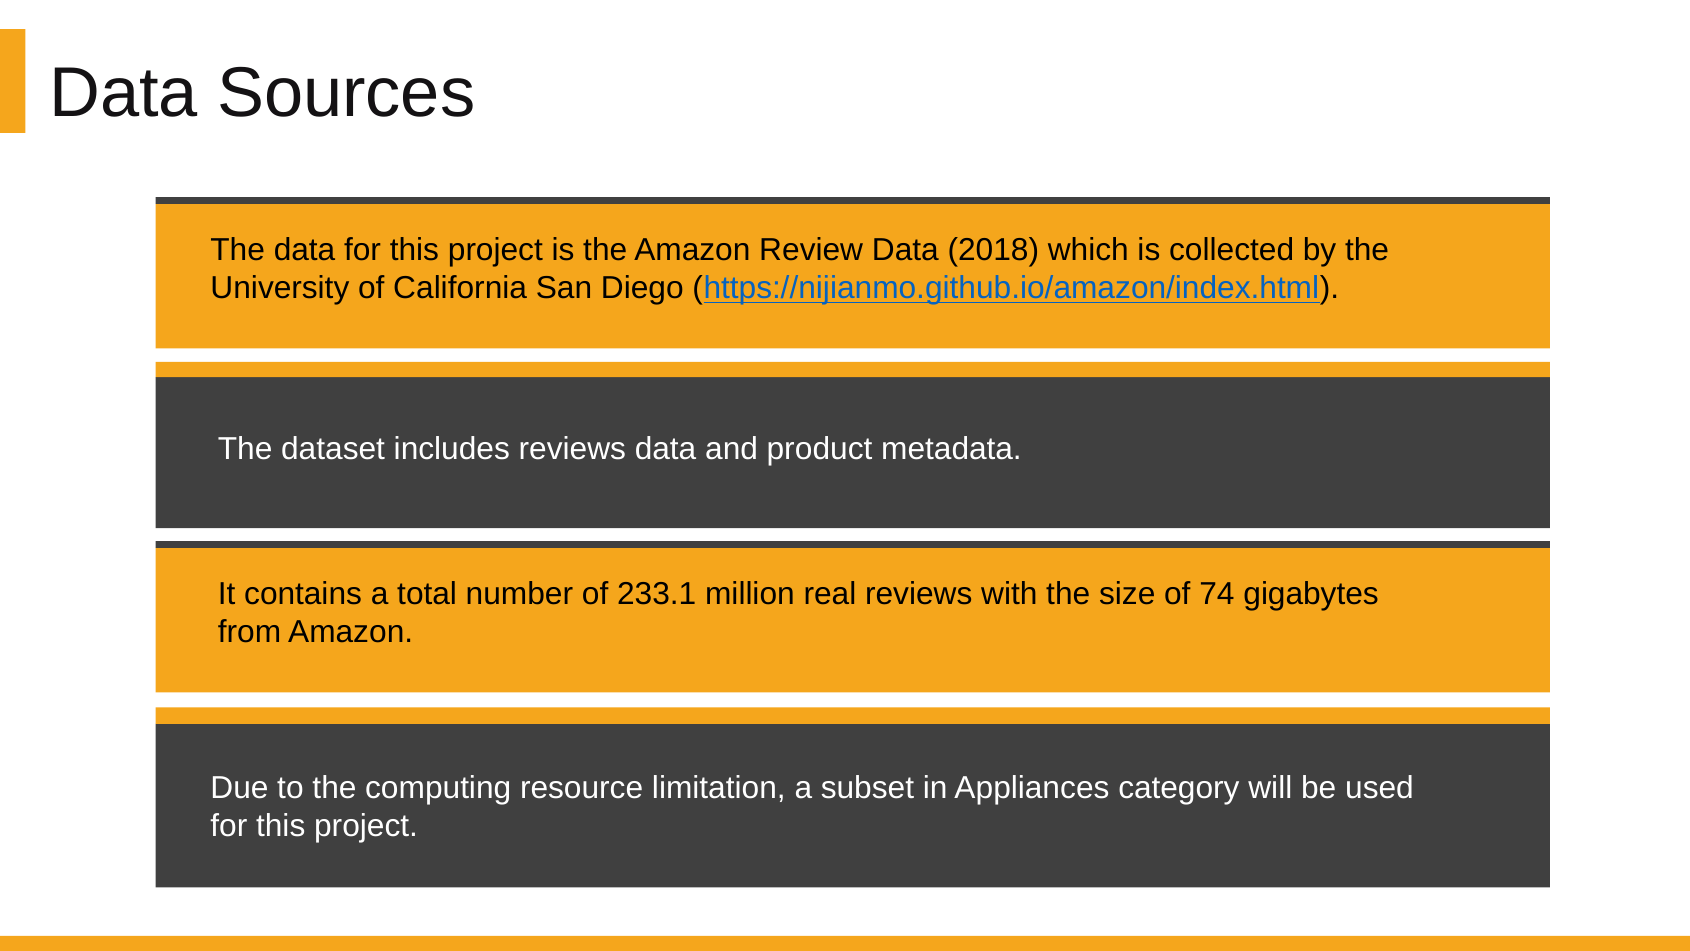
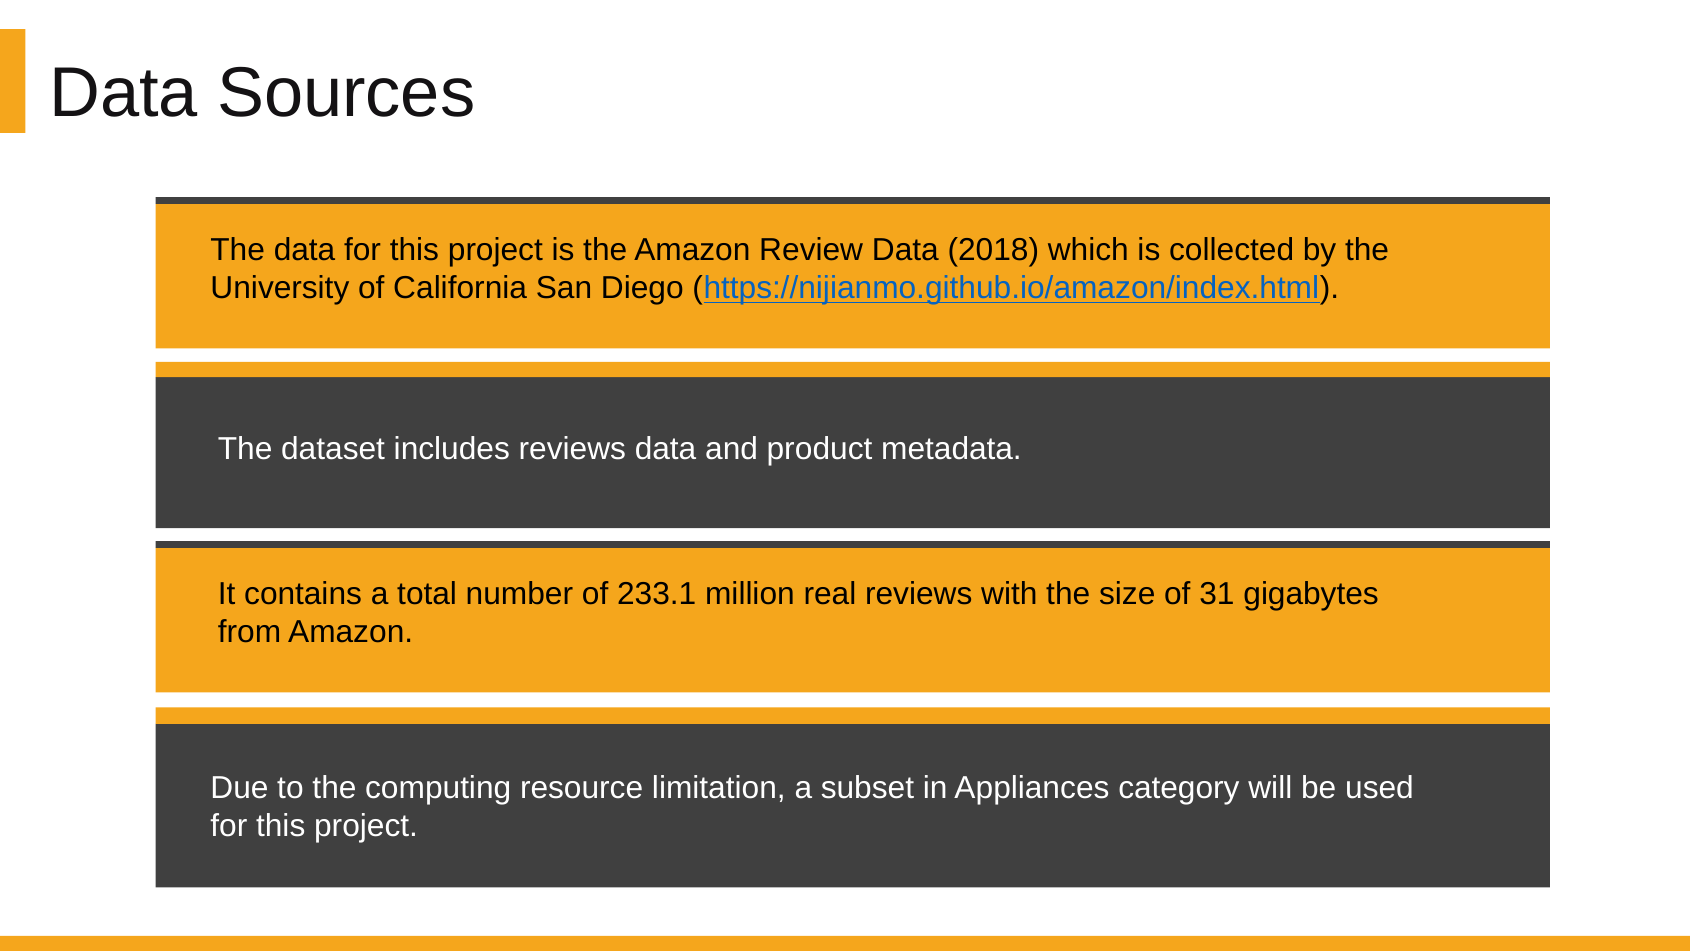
74: 74 -> 31 (1217, 594)
